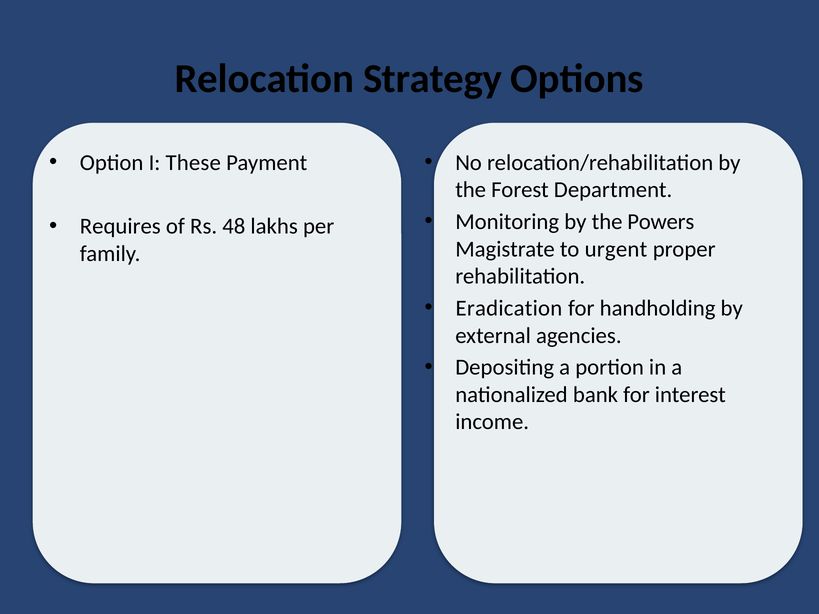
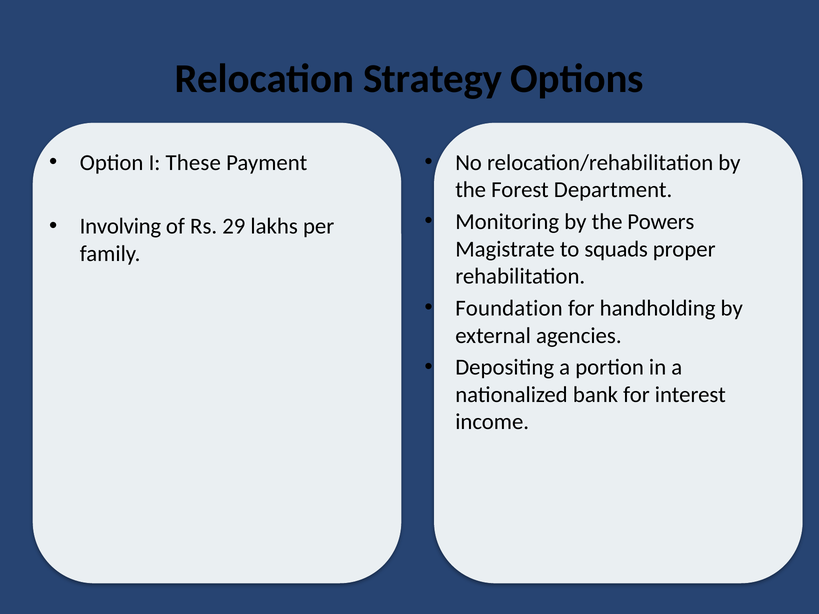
Requires: Requires -> Involving (120, 226)
48: 48 -> 29 (234, 226)
urgent: urgent -> squads (616, 249)
Eradication: Eradication -> Foundation (509, 308)
